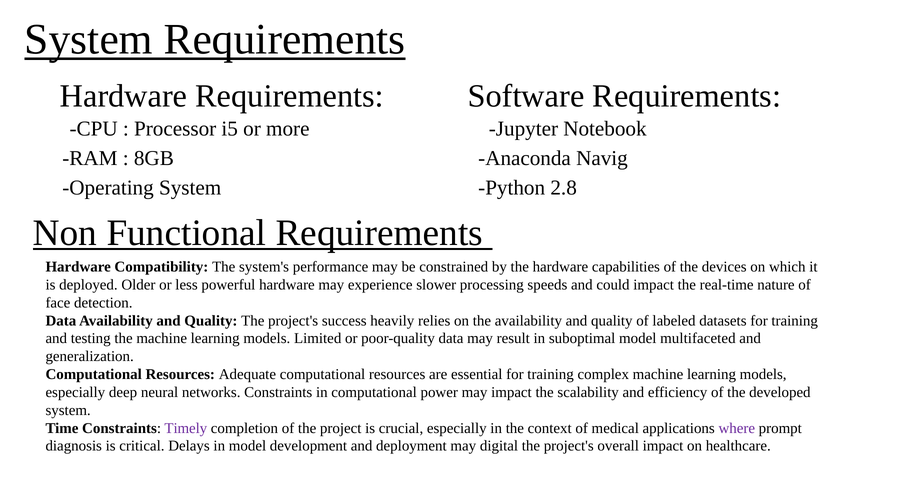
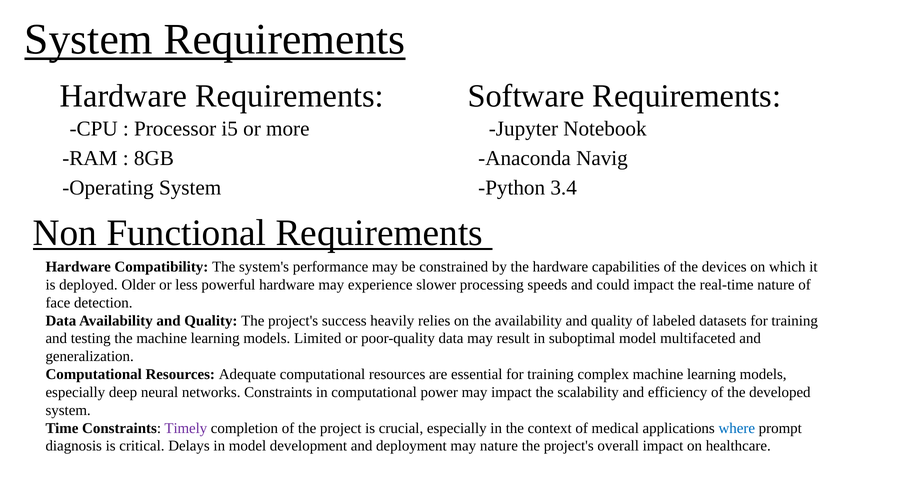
2.8: 2.8 -> 3.4 (564, 188)
where colour: purple -> blue (737, 429)
may digital: digital -> nature (499, 447)
